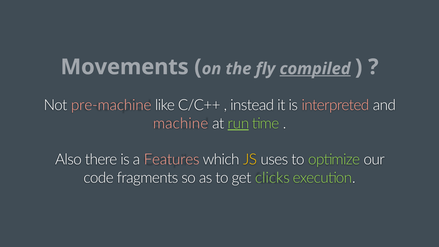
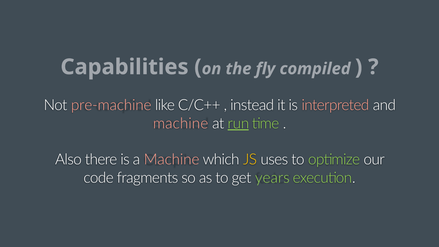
Movements: Movements -> Capabilities (125, 67)
compiled underline: present -> none (315, 69)
a Features: Features -> Machine (172, 160)
clicks: clicks -> years (272, 178)
